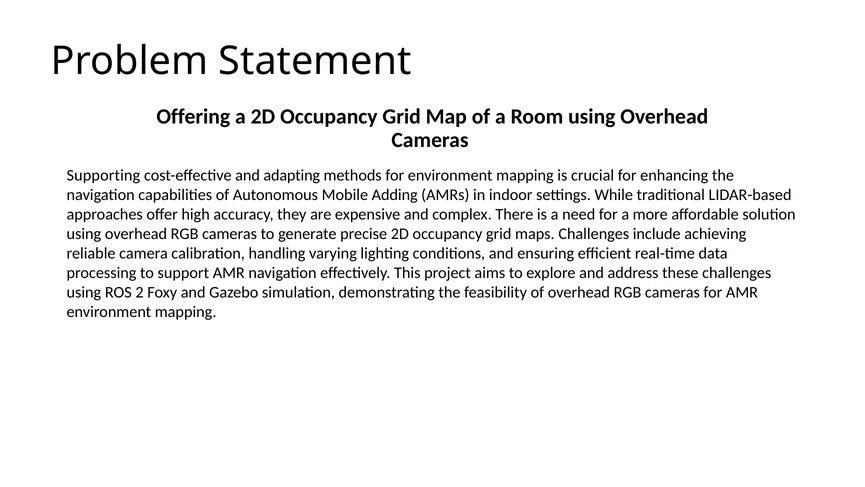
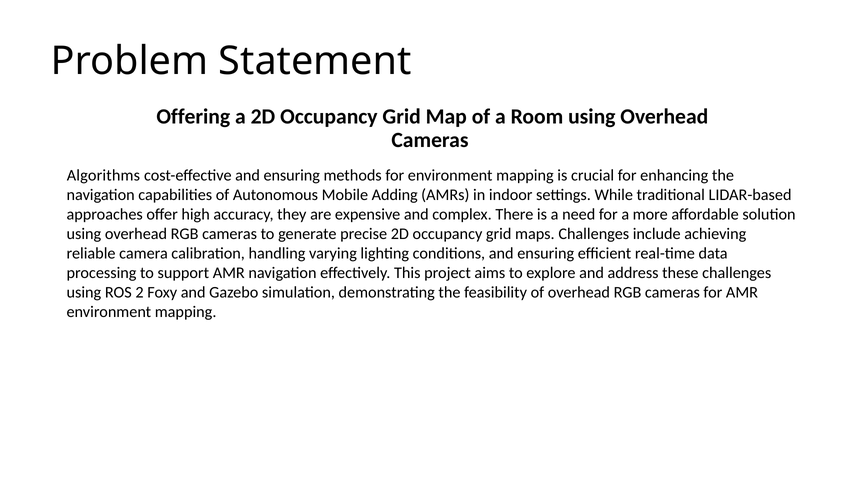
Supporting: Supporting -> Algorithms (103, 175)
cost-effective and adapting: adapting -> ensuring (292, 175)
